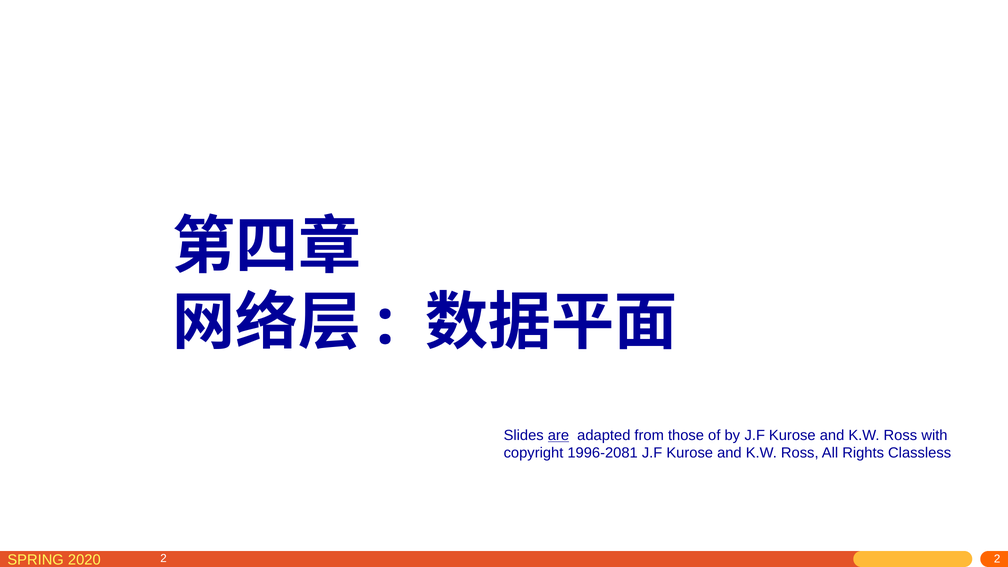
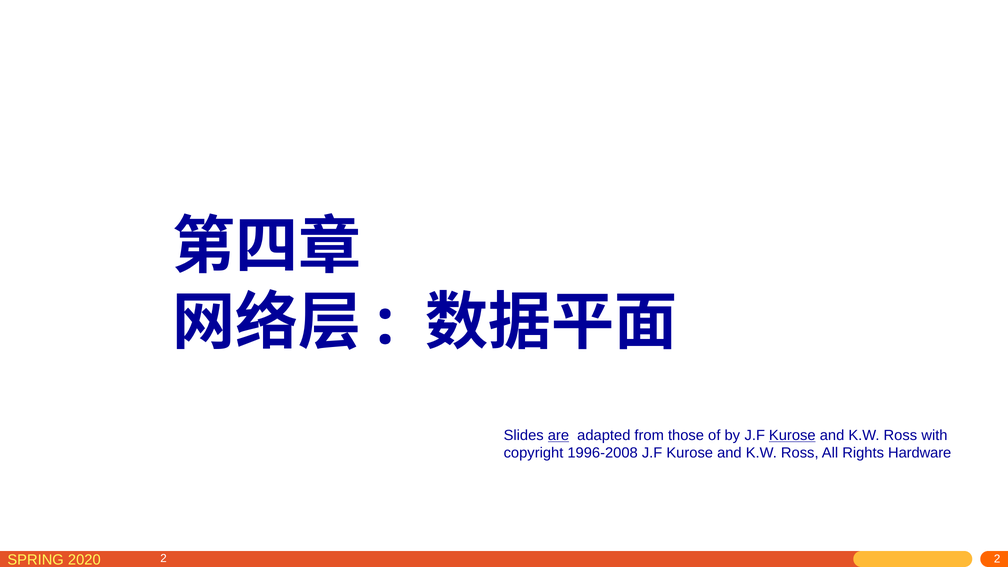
Kurose underline: none -> present (792, 435)
1996-2081: 1996-2081 -> 1996-2008 (603, 453)
Classless: Classless -> Hardware (920, 453)
